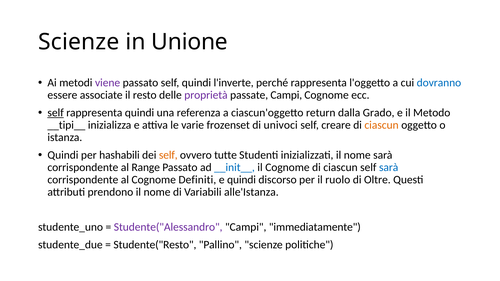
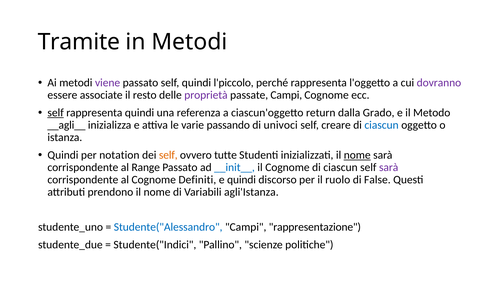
Scienze: Scienze -> Tramite (79, 42)
in Unione: Unione -> Metodi (189, 42)
l'inverte: l'inverte -> l'piccolo (234, 83)
dovranno colour: blue -> purple (439, 83)
__tipi__: __tipi__ -> __agli__ (66, 125)
frozenset: frozenset -> passando (228, 125)
ciascun colour: orange -> blue (382, 125)
hashabili: hashabili -> notation (119, 155)
nome underline: none -> present (357, 155)
sarà colour: blue -> purple (389, 168)
Oltre: Oltre -> False (377, 180)
alle'Istanza: alle'Istanza -> agli'Istanza (251, 192)
Studente("Alessandro colour: purple -> blue (168, 227)
immediatamente: immediatamente -> rappresentazione (315, 227)
Studente("Resto: Studente("Resto -> Studente("Indici (155, 245)
